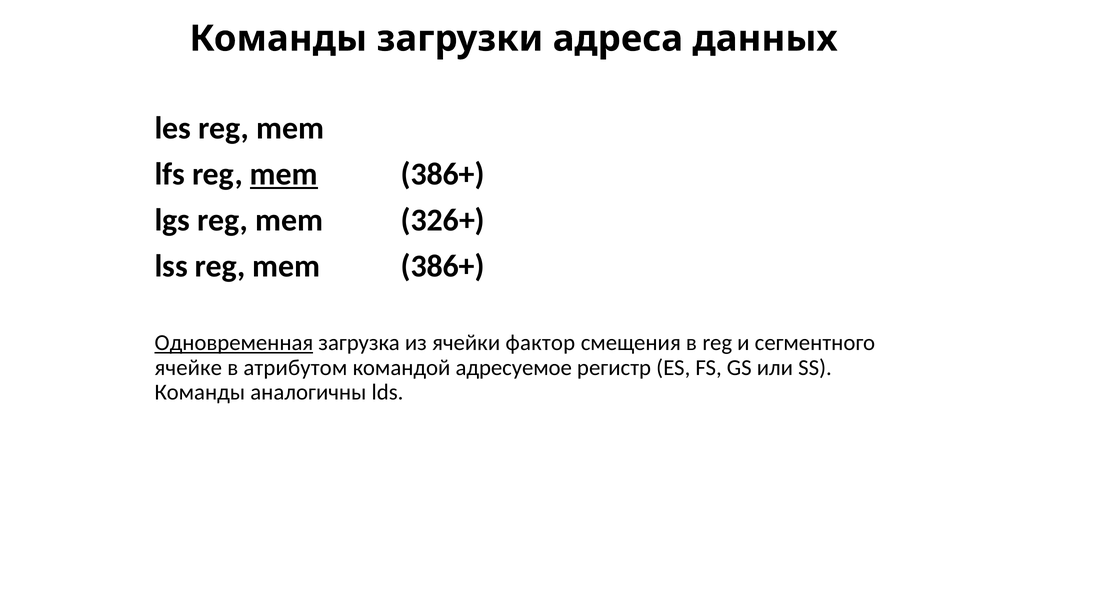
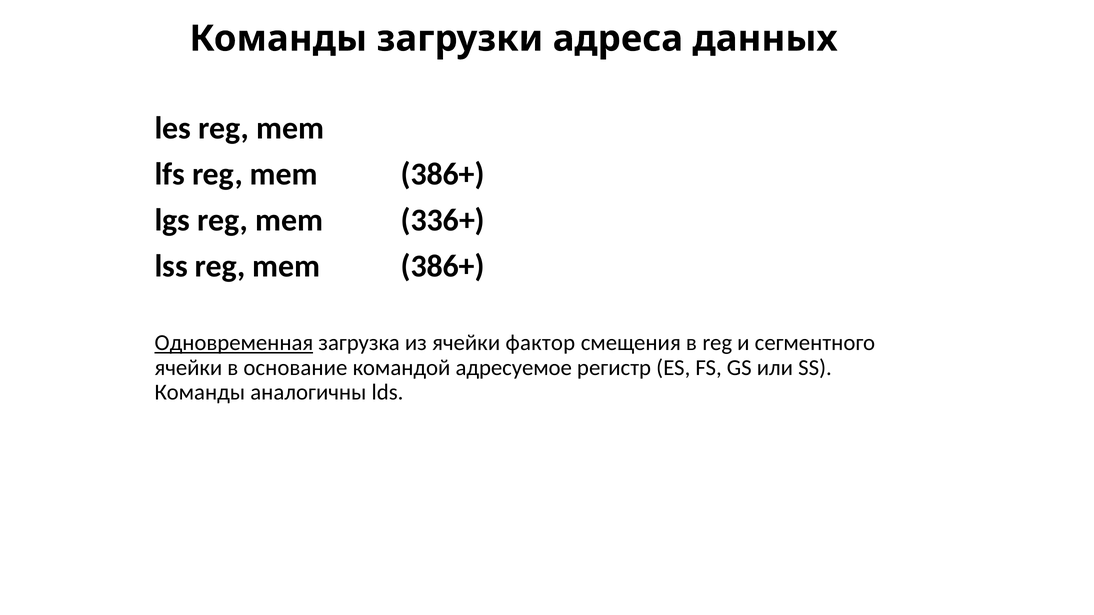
mem underline: present -> none (284, 174)
326+: 326+ -> 336+ (443, 220)
ячейке: ячейке -> ячейки (188, 368)
атрибутом: атрибутом -> основание (295, 368)
